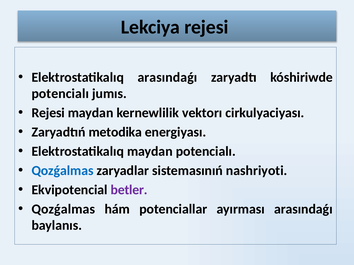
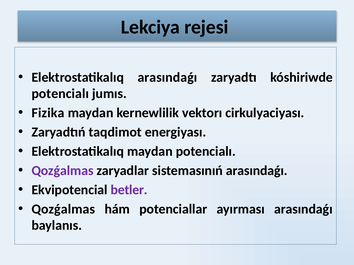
Rejesi: Rejesi -> Fizika (48, 113)
metodika: metodika -> taqdimot (115, 132)
Qozǵalmas colour: blue -> purple (63, 171)
sistemasınıń nashriyoti: nashriyoti -> arasındaǵı (257, 171)
